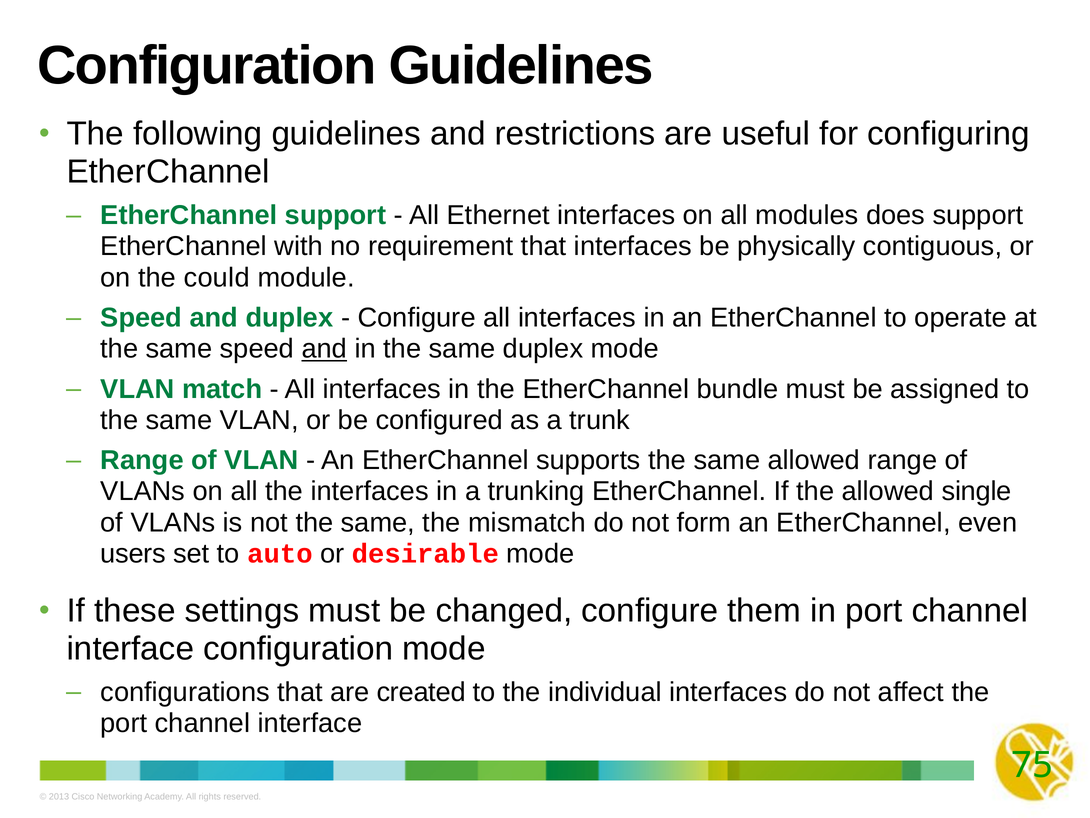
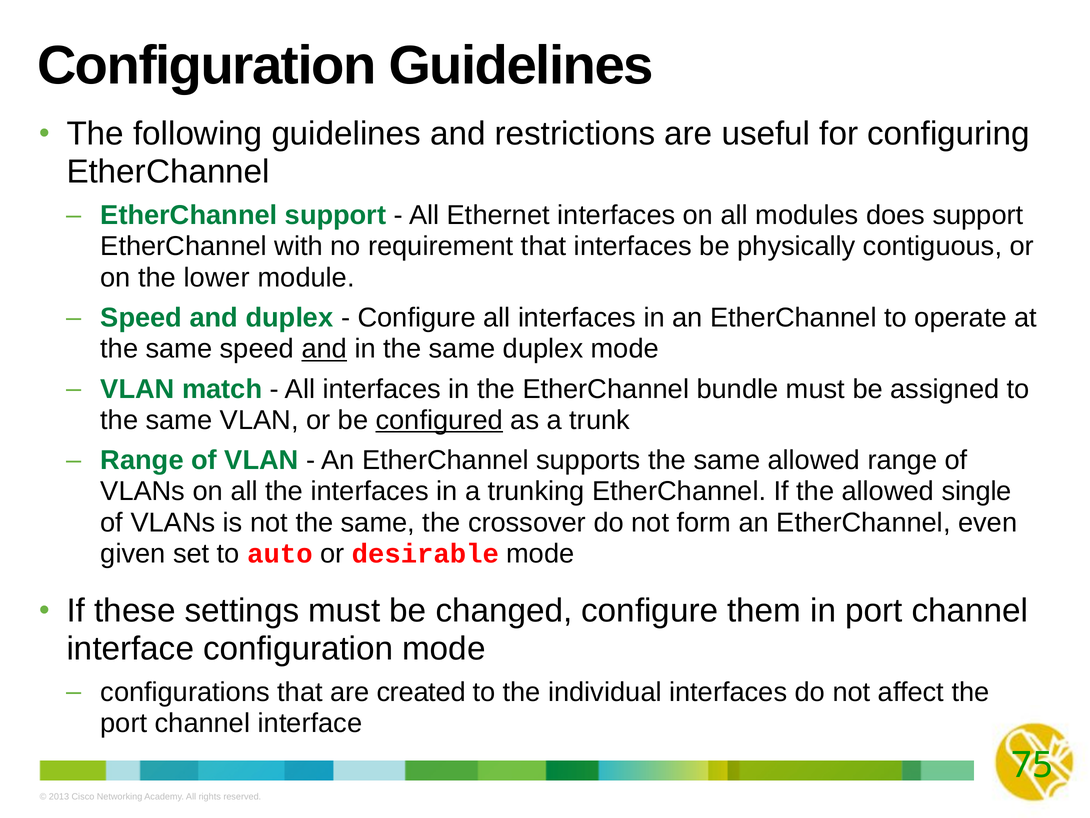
could: could -> lower (217, 277)
configured underline: none -> present (439, 420)
mismatch: mismatch -> crossover (527, 522)
users: users -> given (133, 553)
